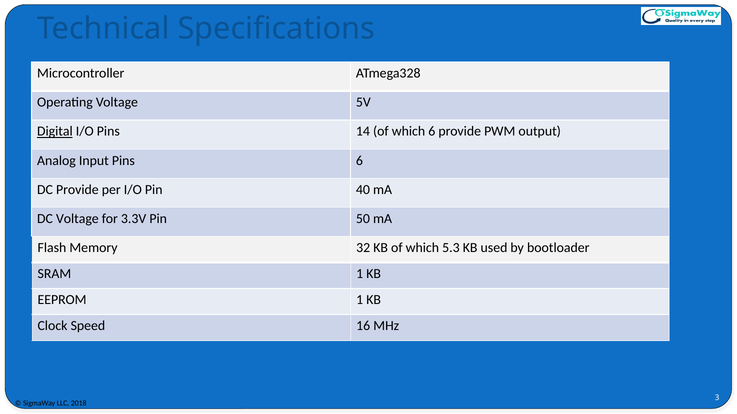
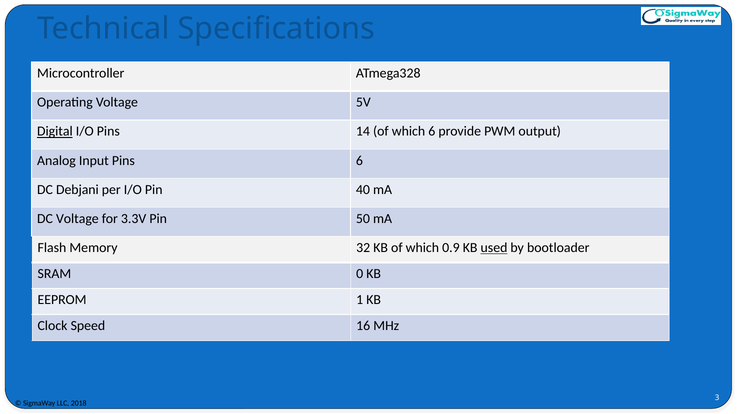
DC Provide: Provide -> Debjani (77, 190)
5.3: 5.3 -> 0.9 (451, 248)
used underline: none -> present (494, 248)
SRAM 1: 1 -> 0 (360, 274)
